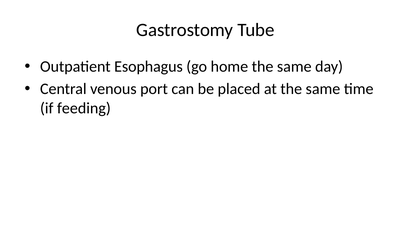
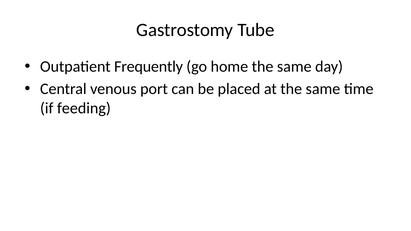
Esophagus: Esophagus -> Frequently (149, 67)
